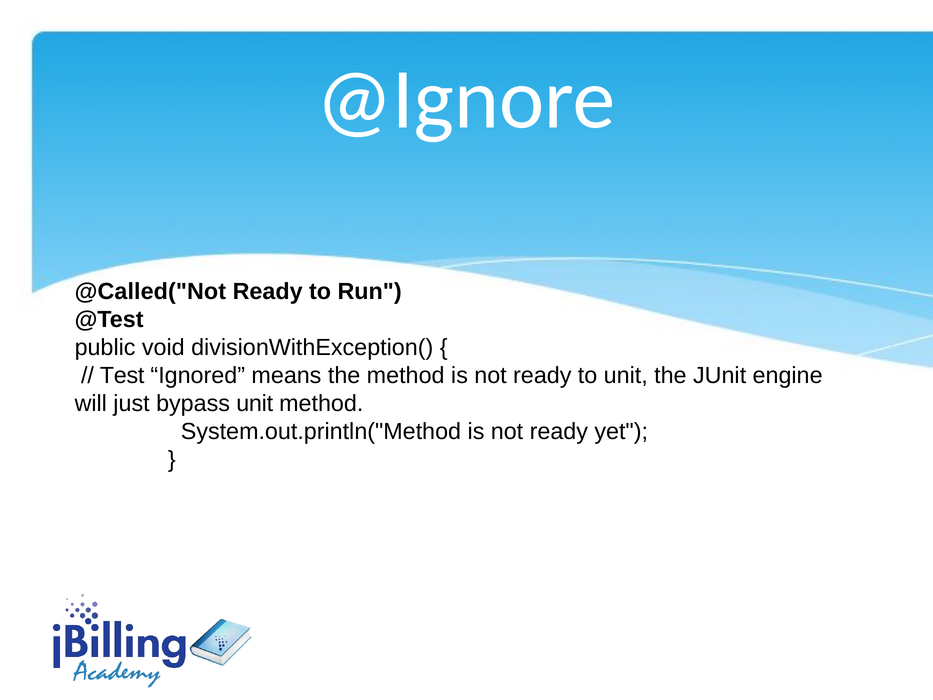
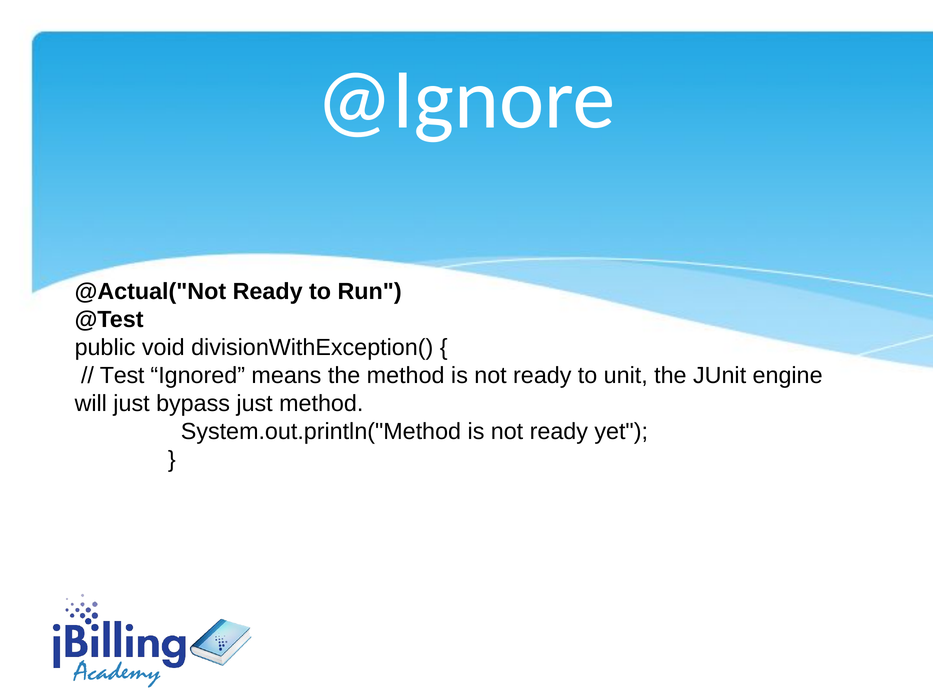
@Called("Not: @Called("Not -> @Actual("Not (150, 291)
bypass unit: unit -> just (255, 403)
